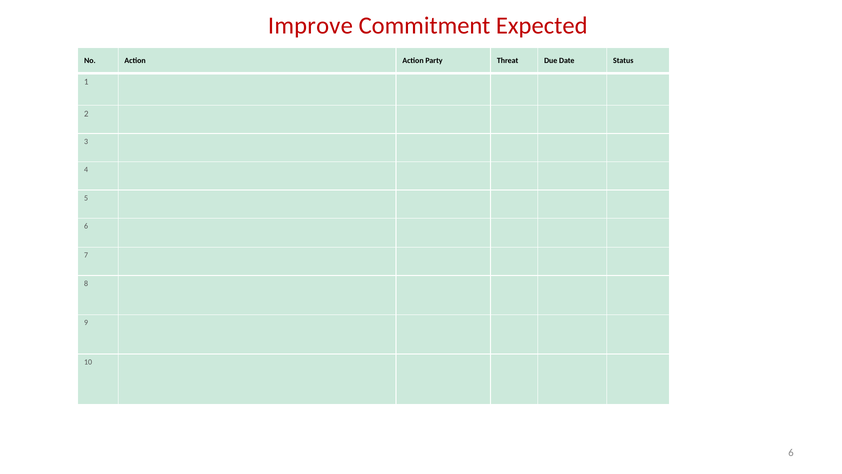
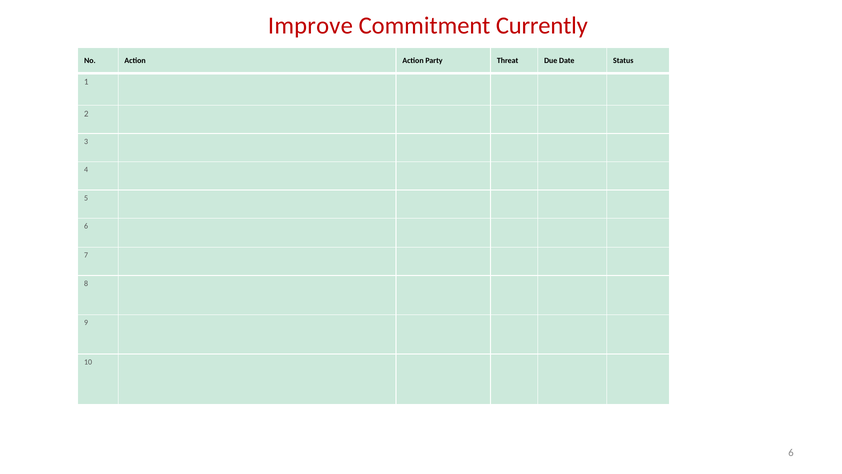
Expected: Expected -> Currently (542, 26)
